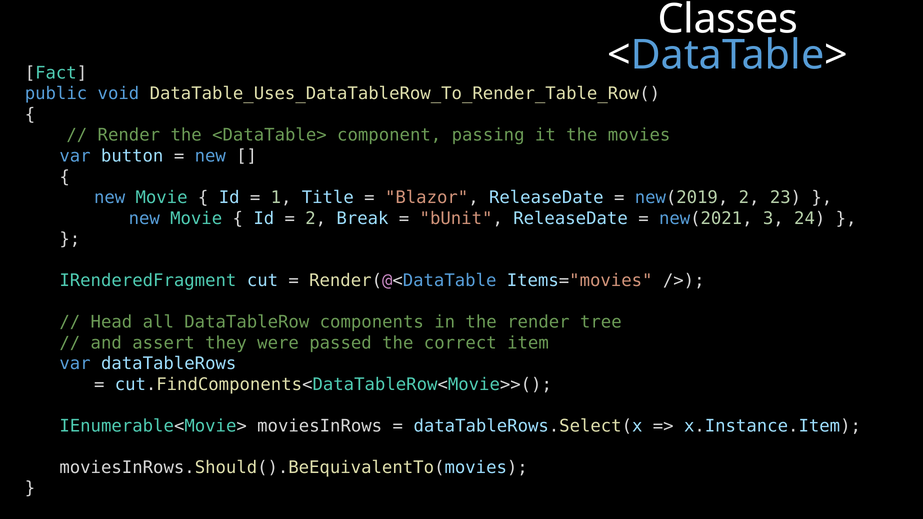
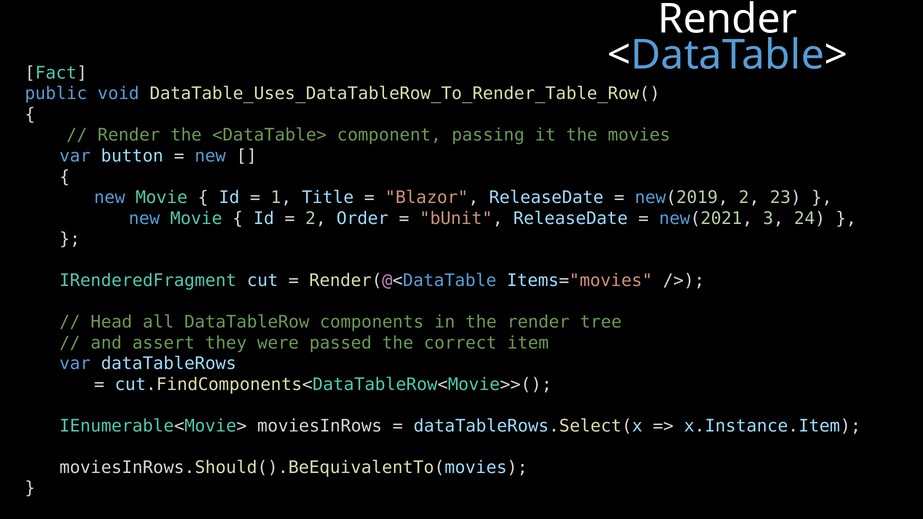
Classes: Classes -> Render (728, 19)
Break: Break -> Order (362, 218)
